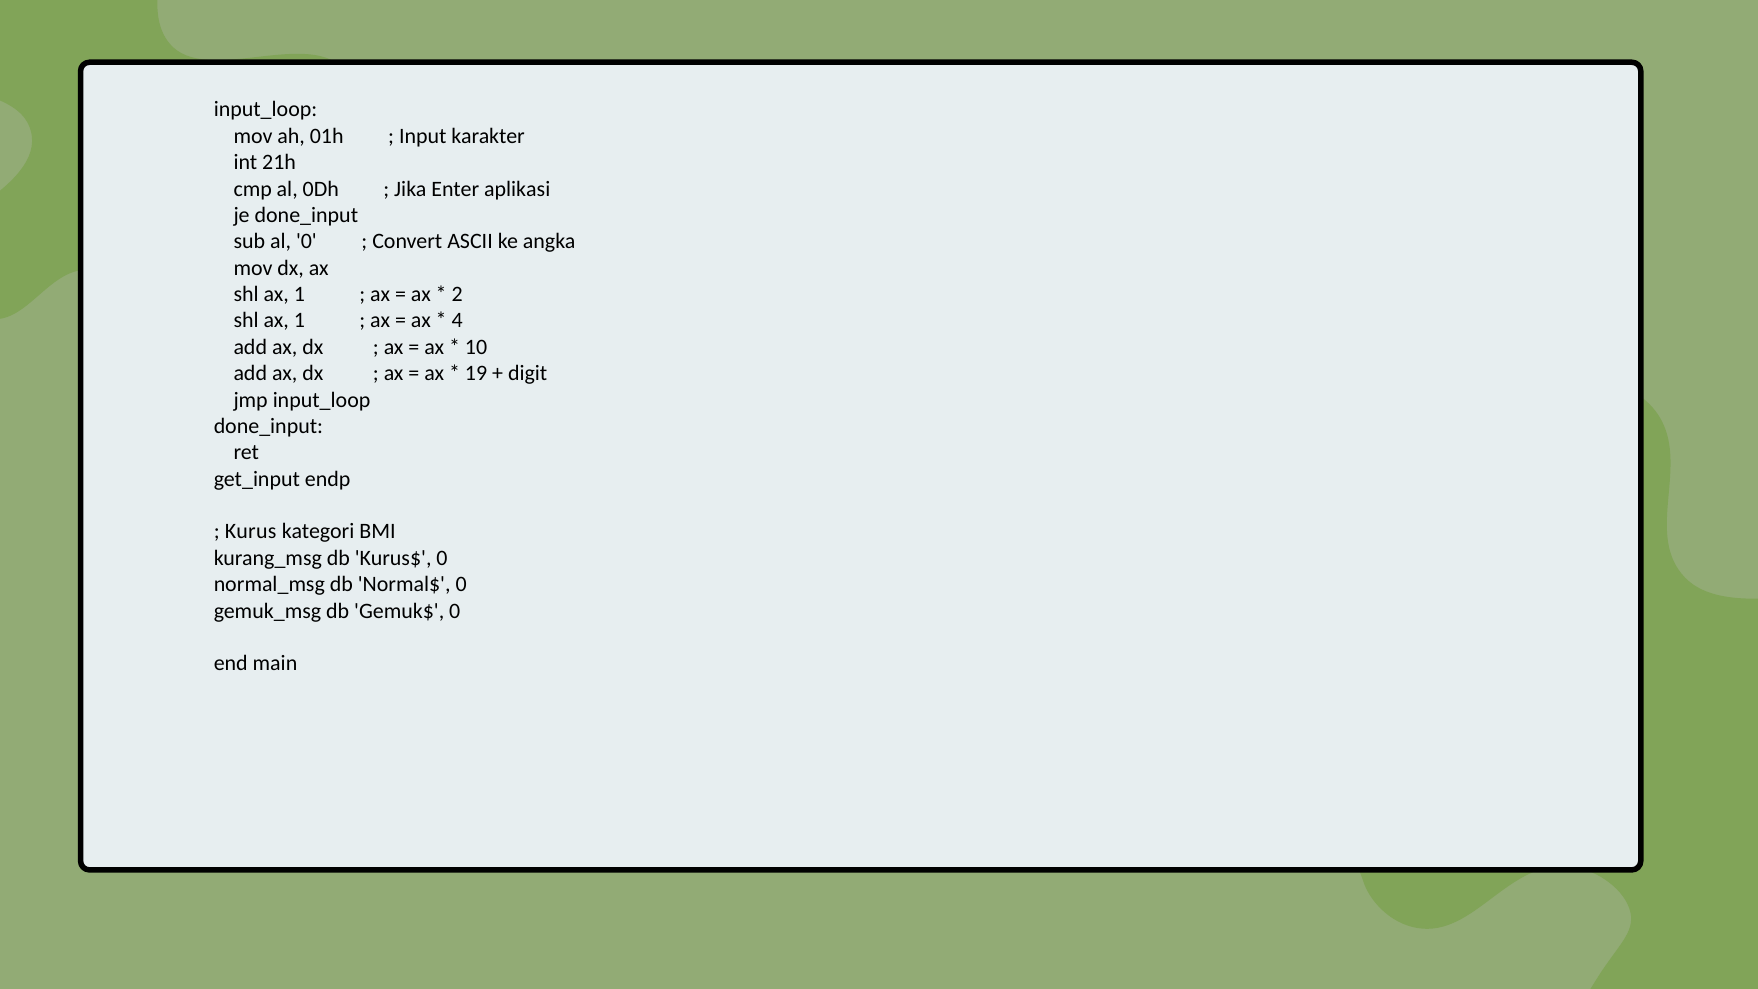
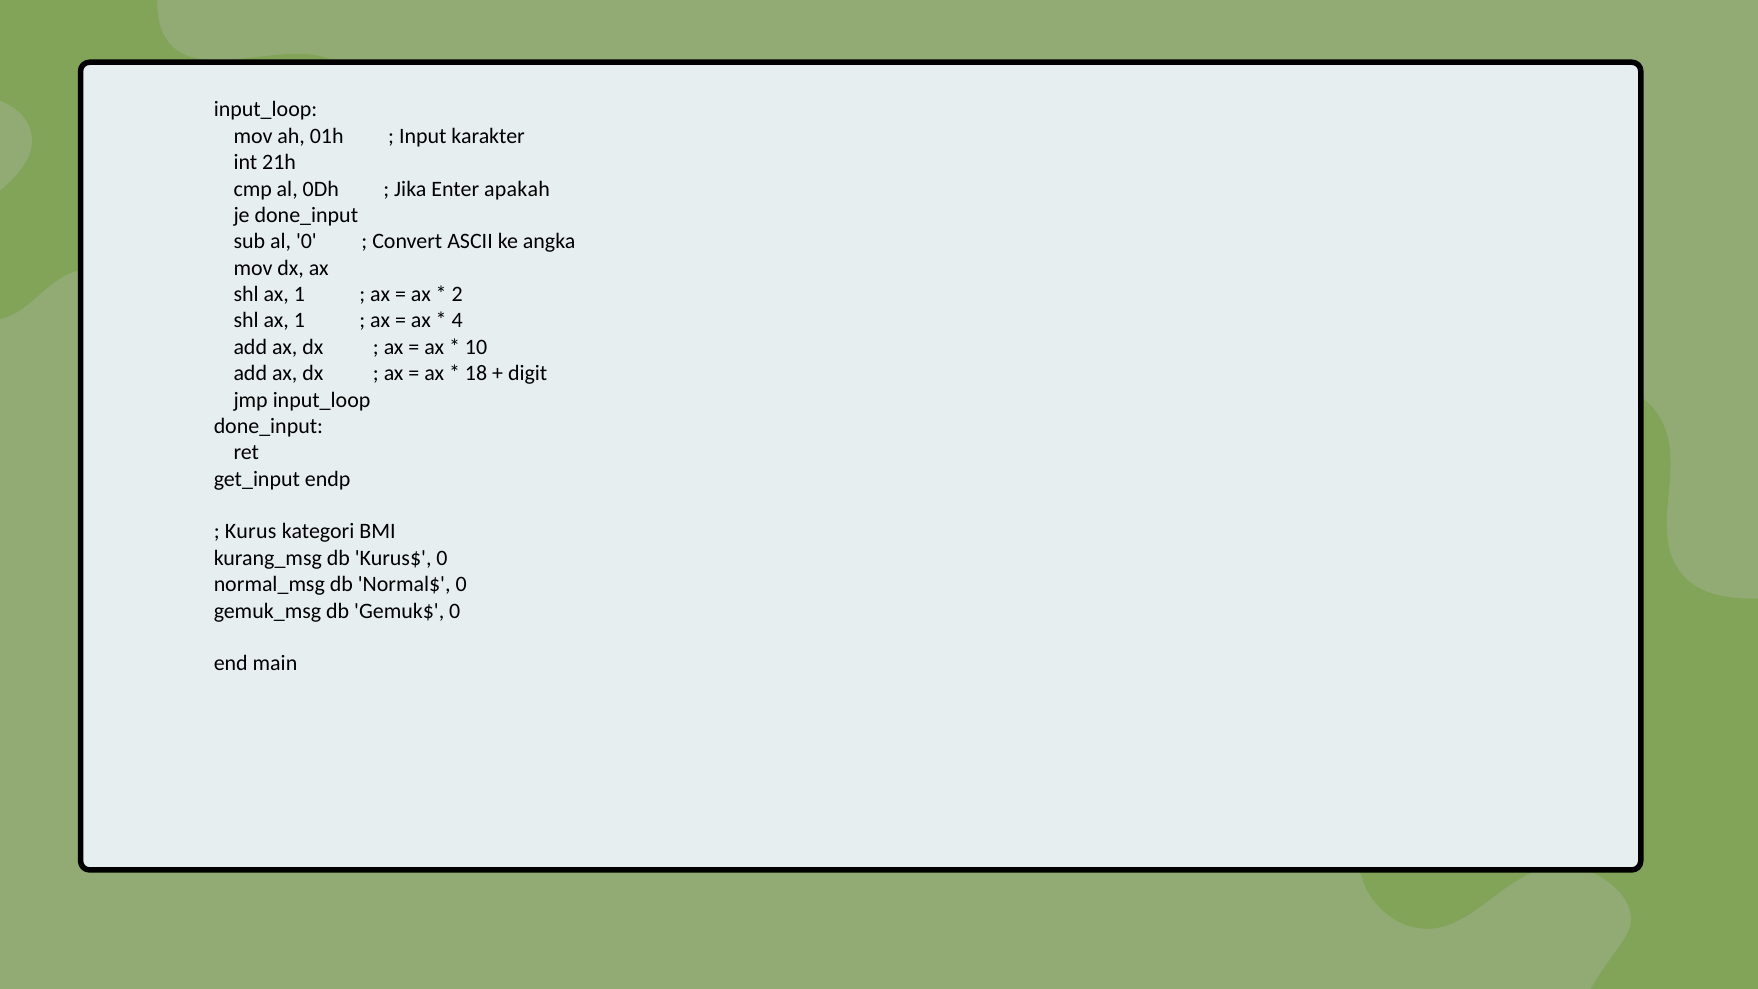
aplikasi: aplikasi -> apakah (517, 189)
19: 19 -> 18 (476, 373)
